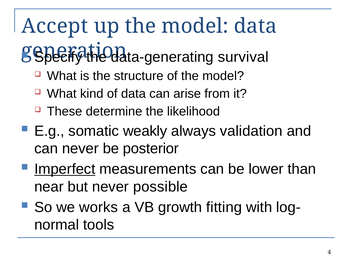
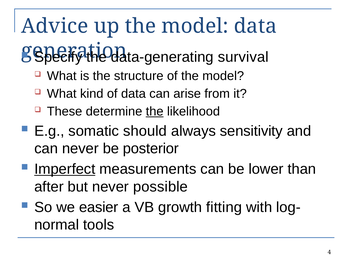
Accept: Accept -> Advice (55, 26)
the underline: none -> present (155, 111)
weakly: weakly -> should (145, 131)
validation: validation -> sensitivity (251, 131)
near: near -> after (49, 187)
works: works -> easier (99, 207)
